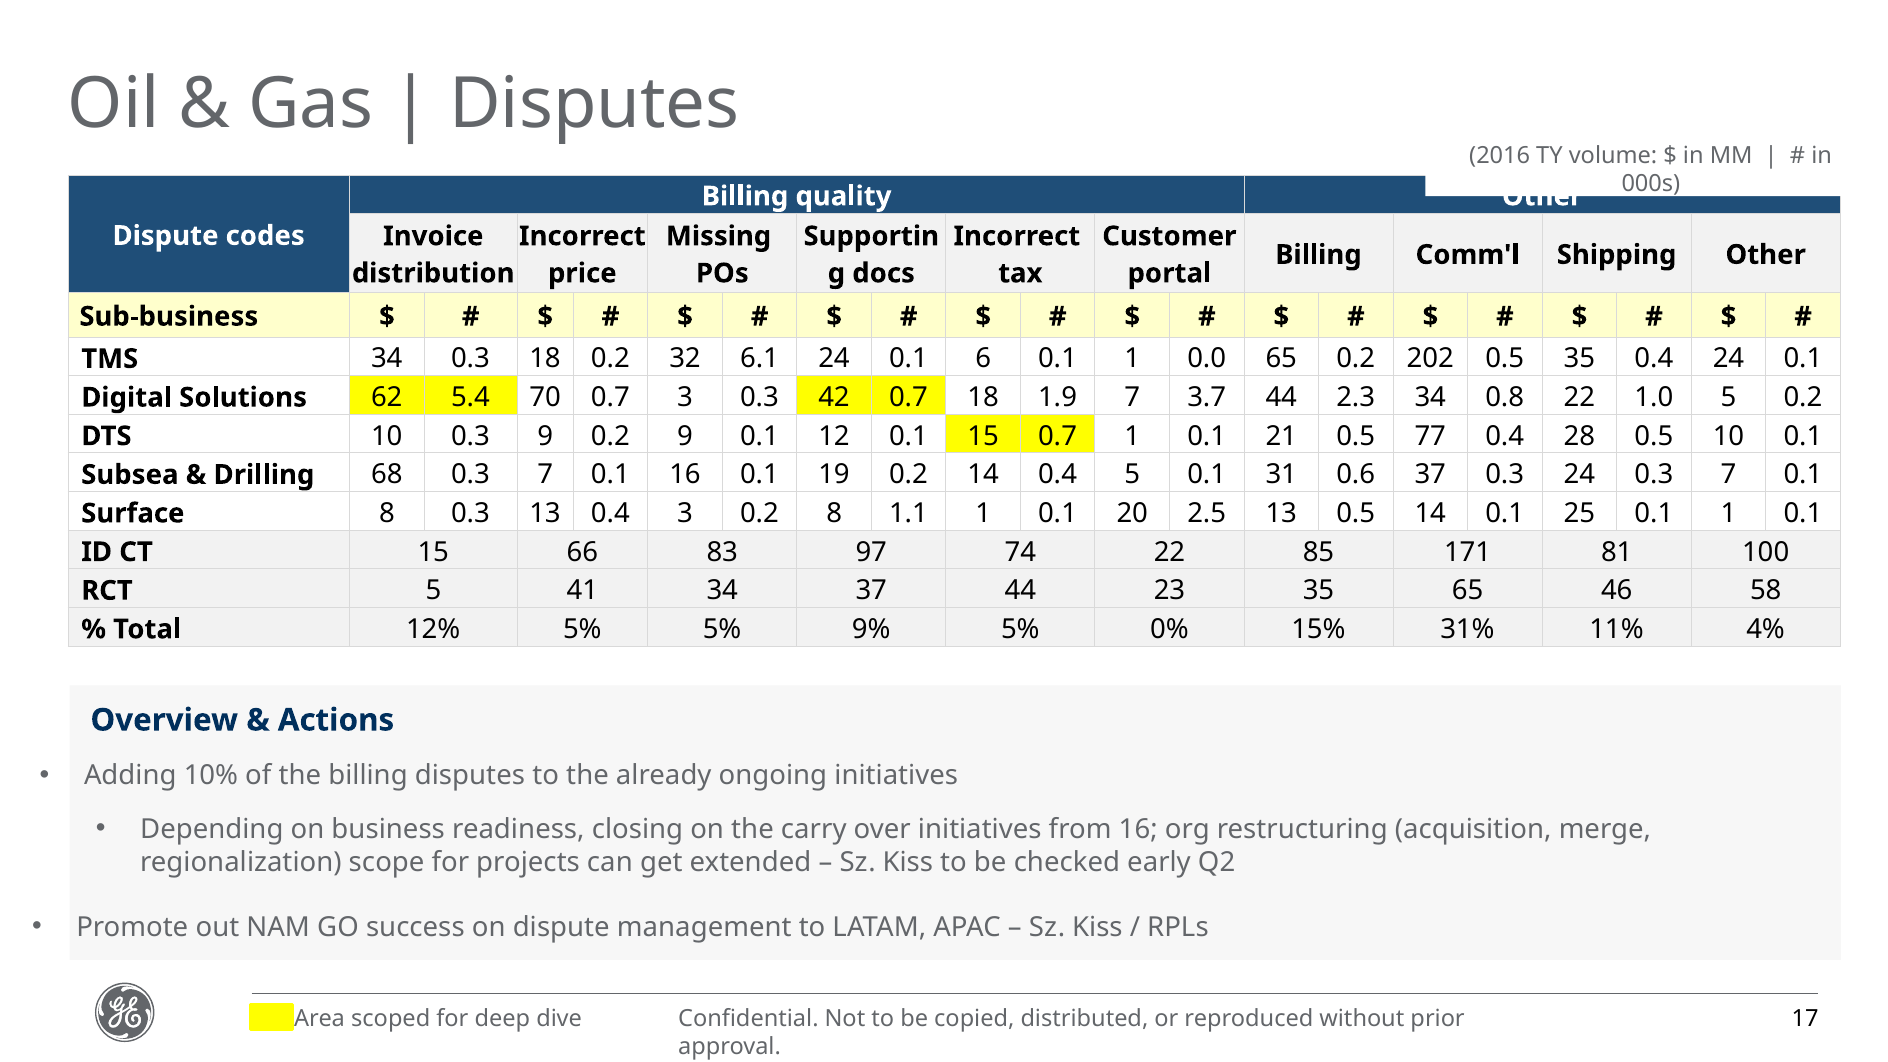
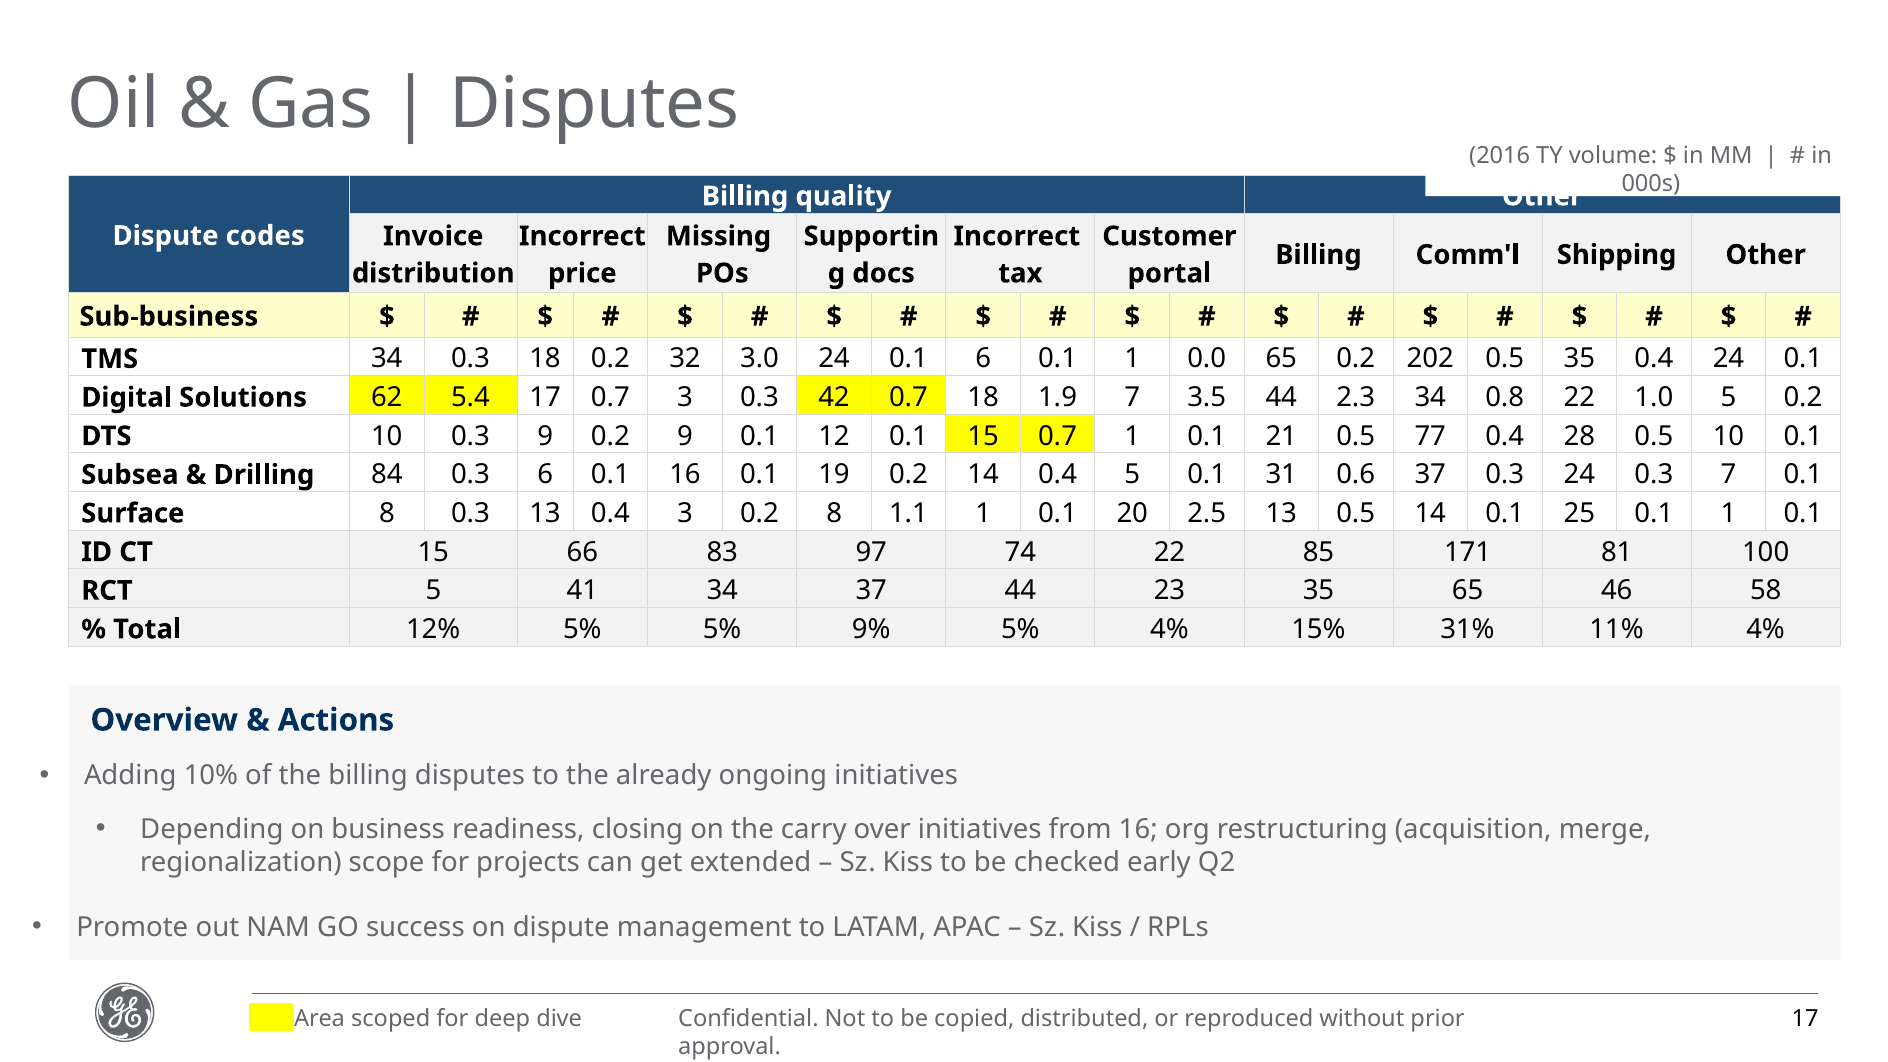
6.1: 6.1 -> 3.0 (759, 359)
5.4 70: 70 -> 17 (545, 397)
3.7: 3.7 -> 3.5 (1207, 398)
68: 68 -> 84 (387, 475)
7: 7 -> 6 (545, 475)
5% 0%: 0% -> 4% (1169, 629)
